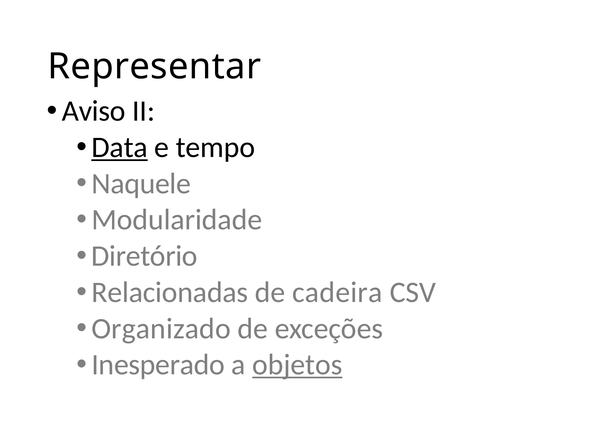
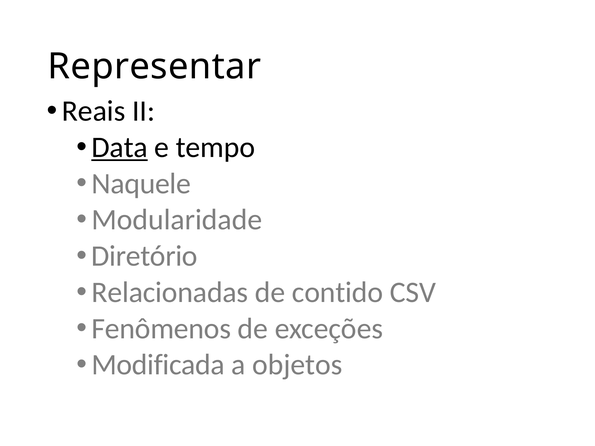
Aviso: Aviso -> Reais (94, 111)
cadeira: cadeira -> contido (338, 292)
Organizado: Organizado -> Fenômenos (161, 329)
Inesperado: Inesperado -> Modificada (158, 365)
objetos underline: present -> none (297, 365)
